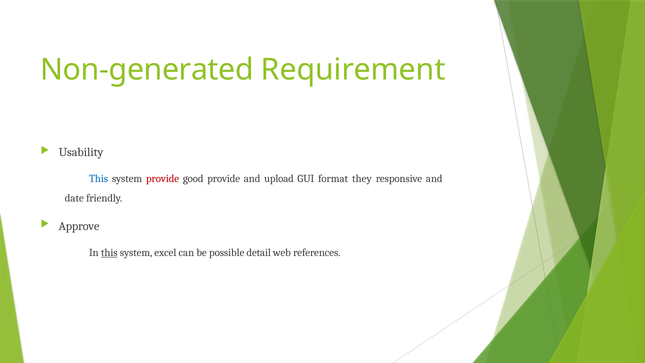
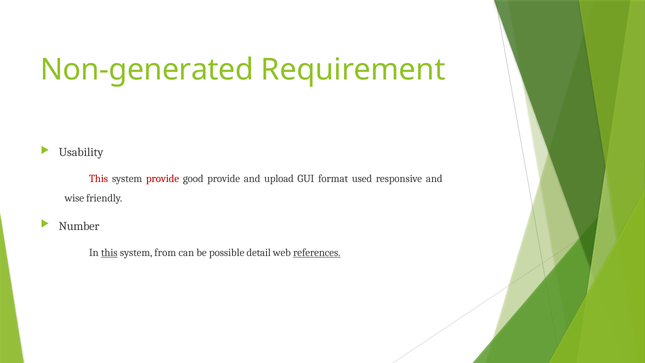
This colour: blue -> red (99, 179)
they: they -> used (362, 179)
date: date -> wise (74, 198)
Approve: Approve -> Number (79, 226)
excel: excel -> from (165, 253)
references underline: none -> present (317, 253)
